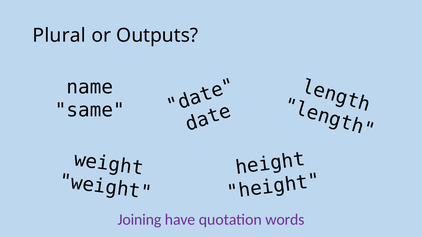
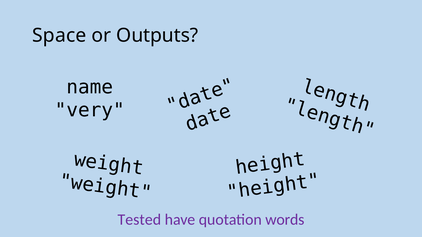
Plural: Plural -> Space (59, 35)
same: same -> very (90, 110)
Joining: Joining -> Tested (139, 220)
